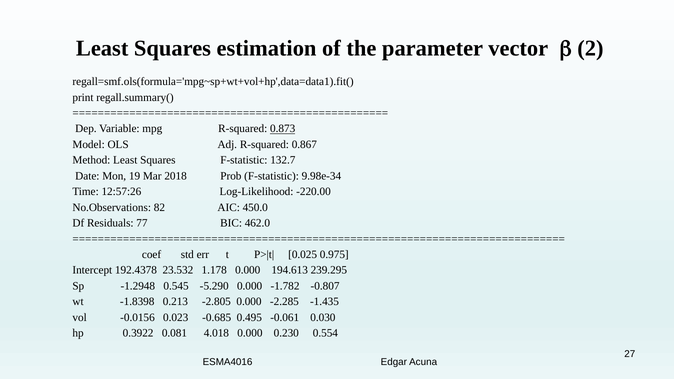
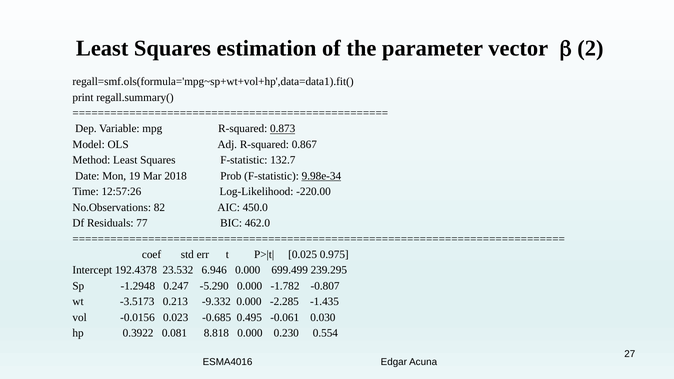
9.98e-34 underline: none -> present (321, 176)
1.178: 1.178 -> 6.946 (214, 270)
194.613: 194.613 -> 699.499 (290, 270)
0.545: 0.545 -> 0.247 (176, 286)
-1.8398: -1.8398 -> -3.5173 (137, 302)
-2.805: -2.805 -> -9.332 (216, 302)
4.018: 4.018 -> 8.818 (216, 333)
